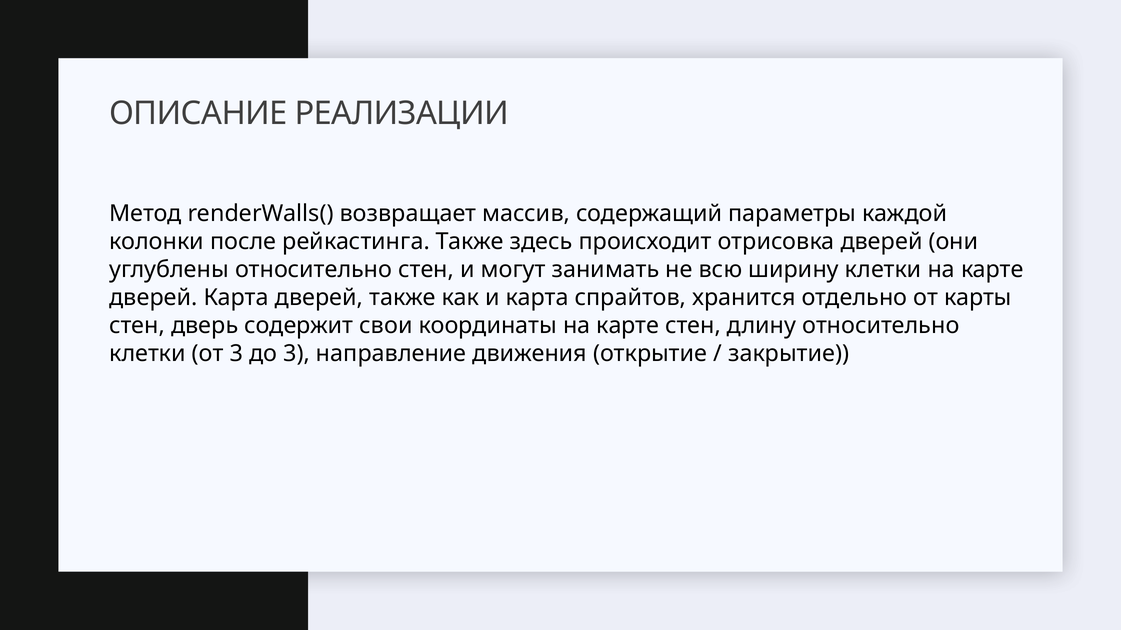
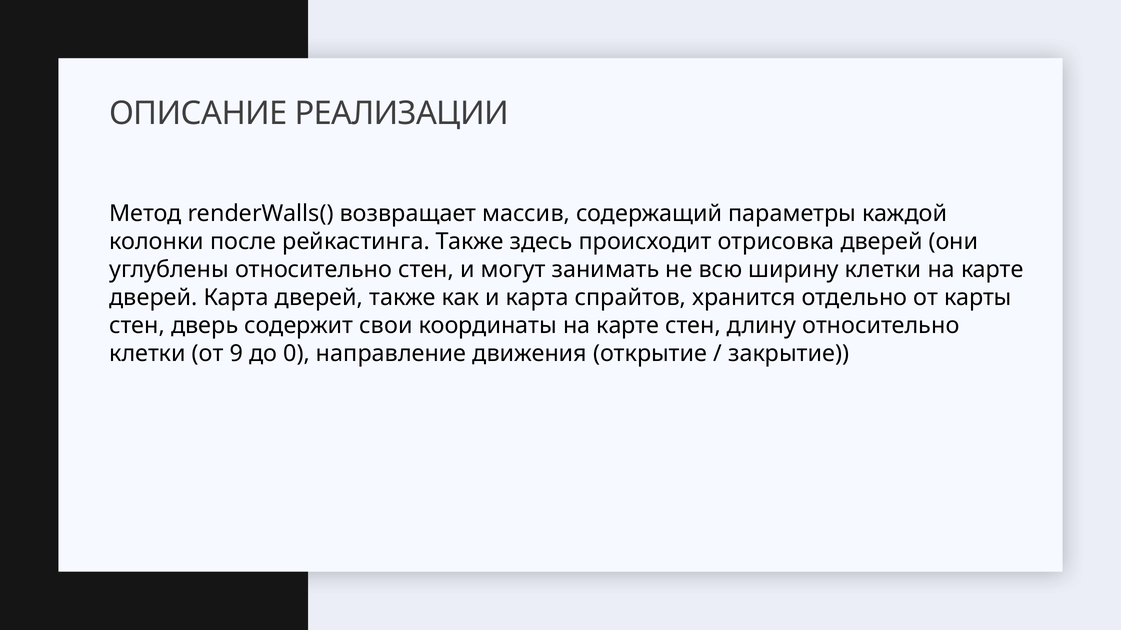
от 3: 3 -> 9 (236, 354)
до 3: 3 -> 0 (297, 354)
